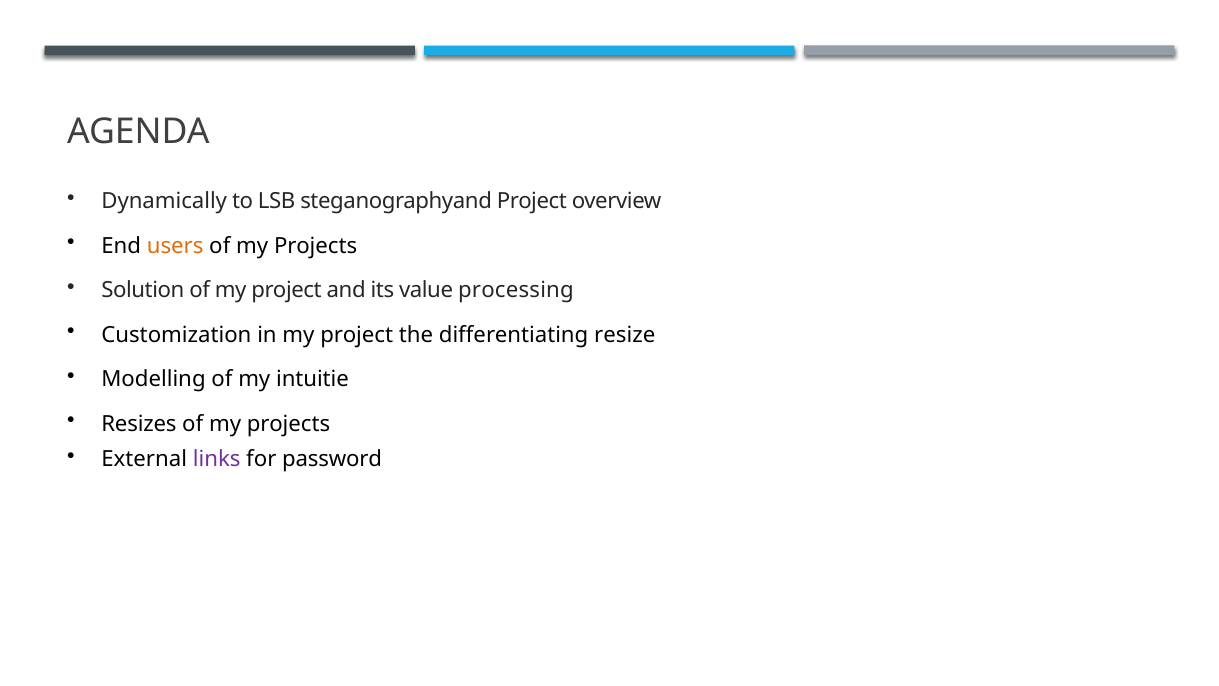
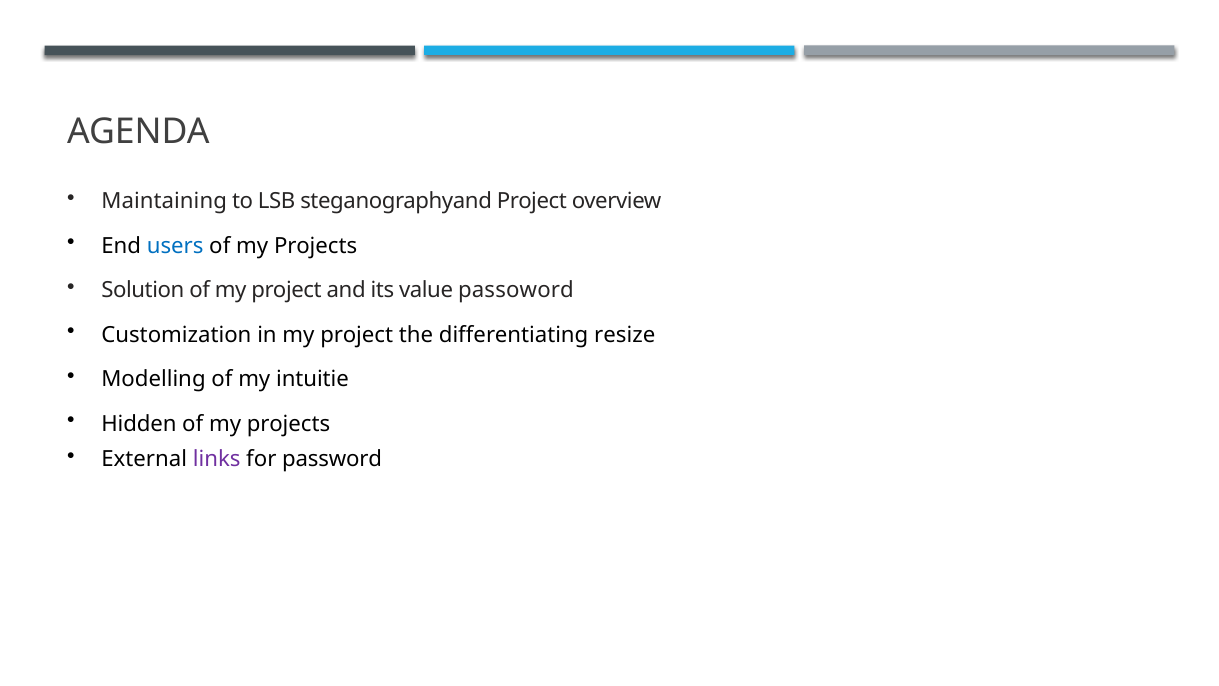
Dynamically: Dynamically -> Maintaining (164, 202)
users colour: orange -> blue (175, 246)
processing: processing -> passoword (516, 290)
Resizes: Resizes -> Hidden (139, 424)
